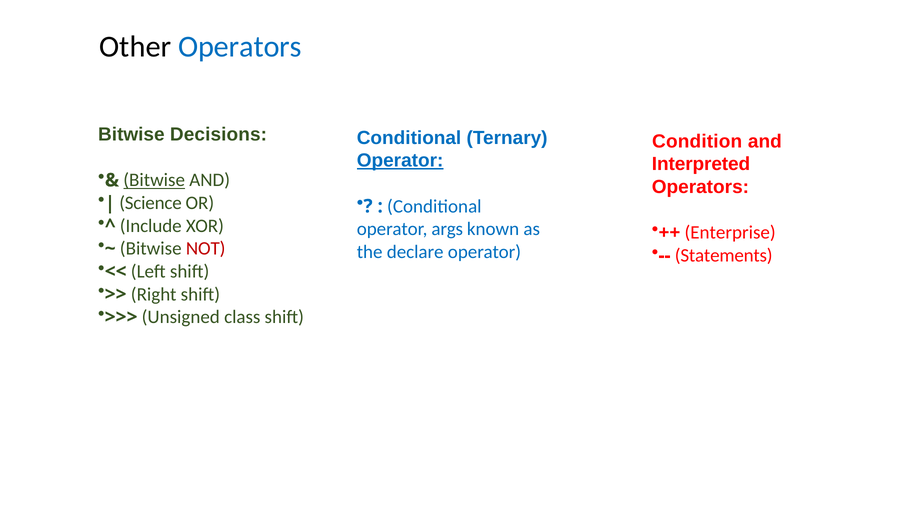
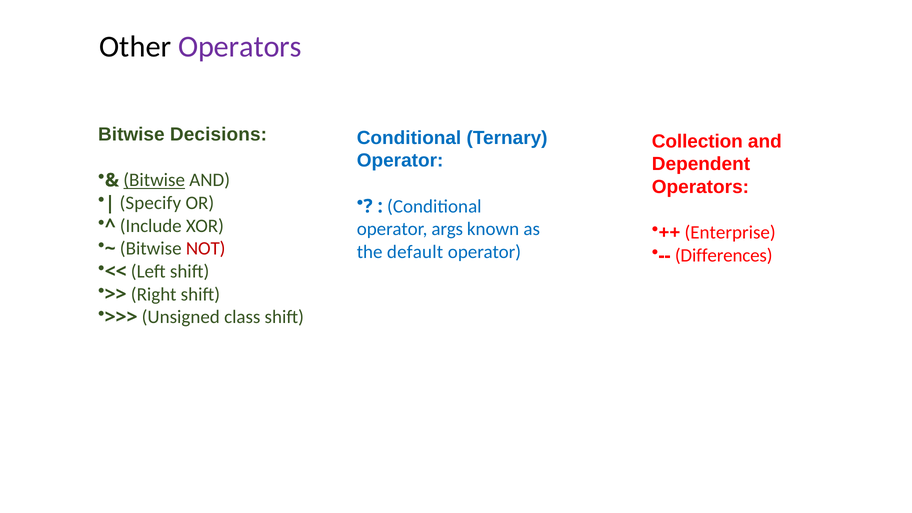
Operators colour: blue -> purple (240, 47)
Condition: Condition -> Collection (697, 141)
Operator underline: present -> none (400, 161)
Interpreted: Interpreted -> Dependent (701, 164)
Science: Science -> Specify (150, 203)
declare: declare -> default (415, 252)
Statements: Statements -> Differences (724, 255)
